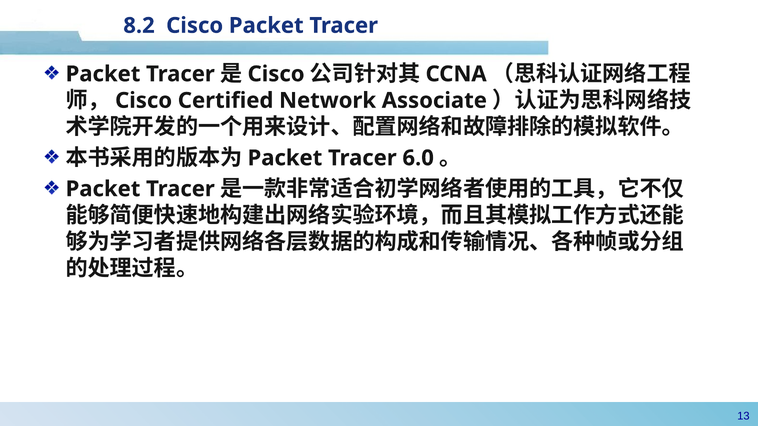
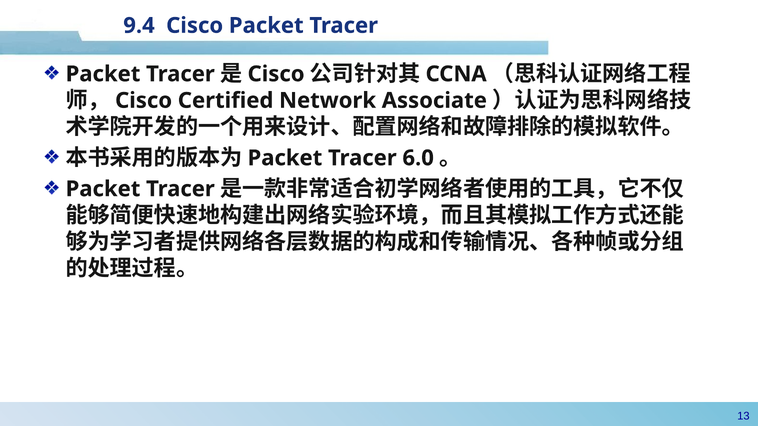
8.2: 8.2 -> 9.4 (139, 26)
